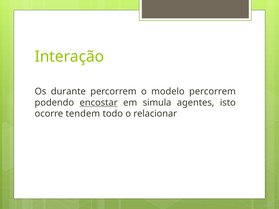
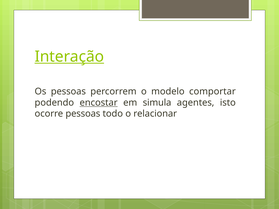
Interação underline: none -> present (69, 57)
Os durante: durante -> pessoas (68, 92)
modelo percorrem: percorrem -> comportar (212, 92)
ocorre tendem: tendem -> pessoas (83, 114)
